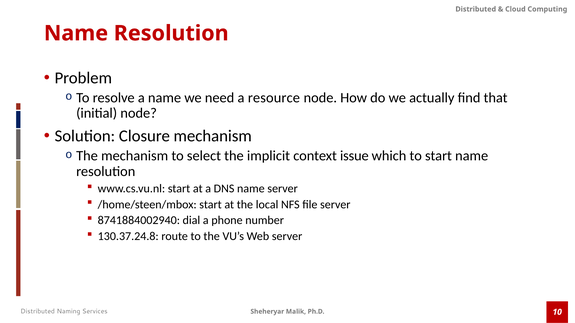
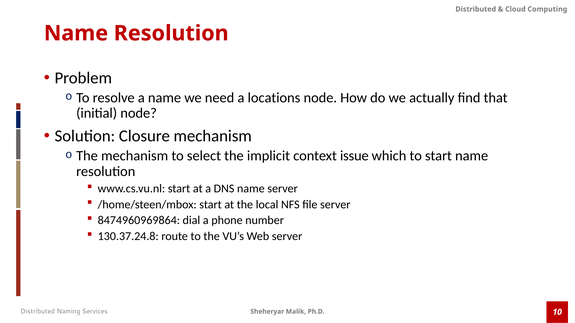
resource: resource -> locations (274, 98)
8741884002940: 8741884002940 -> 8474960969864 (139, 221)
